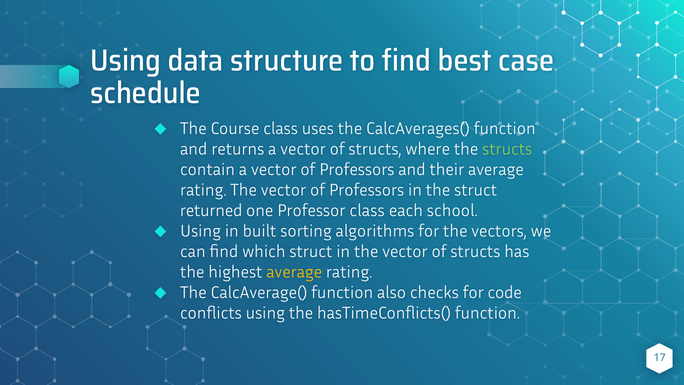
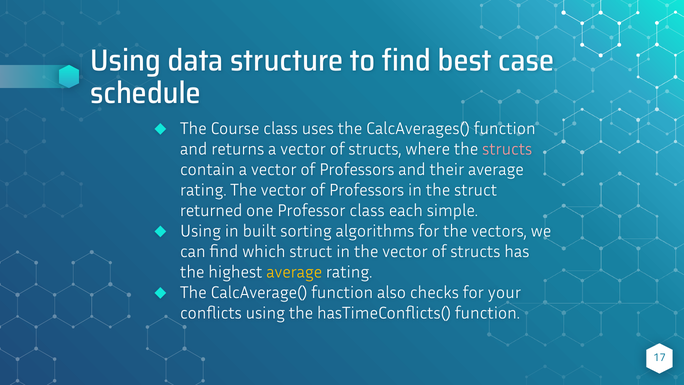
structs colour: light green -> pink (507, 149)
school: school -> simple (452, 211)
code: code -> your (504, 293)
